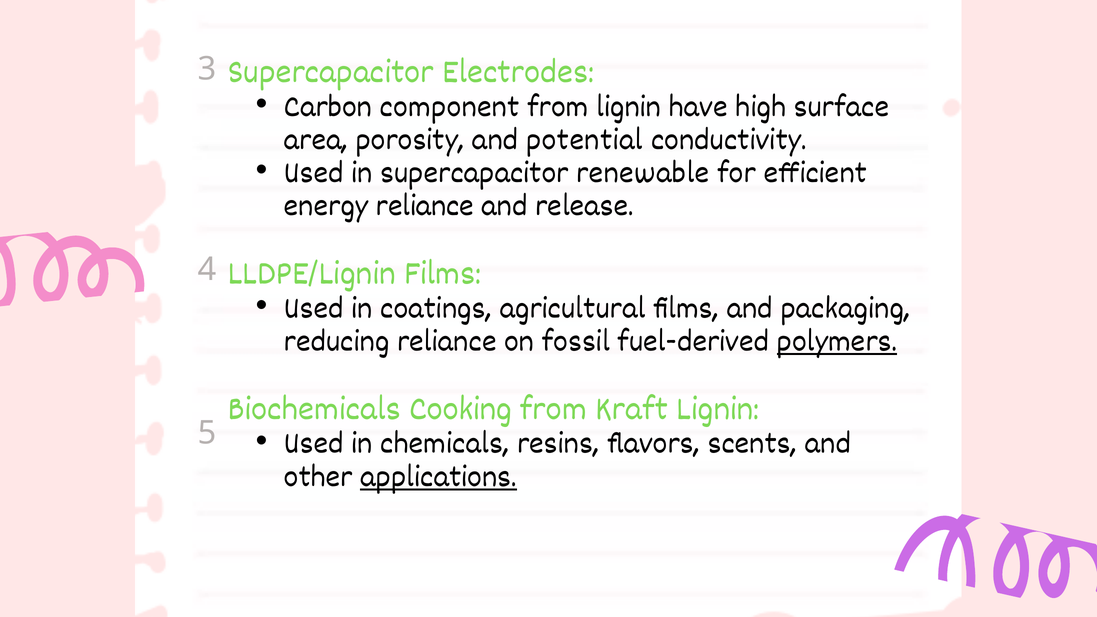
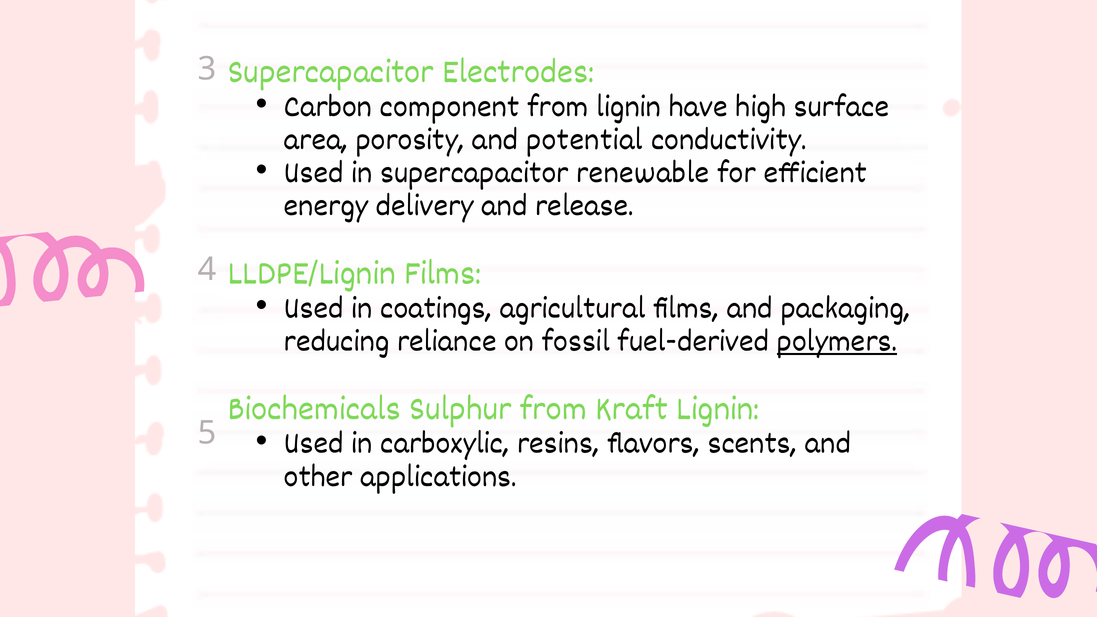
energy reliance: reliance -> delivery (425, 204)
Cooking: Cooking -> Sulphur (460, 407)
chemicals: chemicals -> carboxylic (445, 442)
applications underline: present -> none (439, 475)
